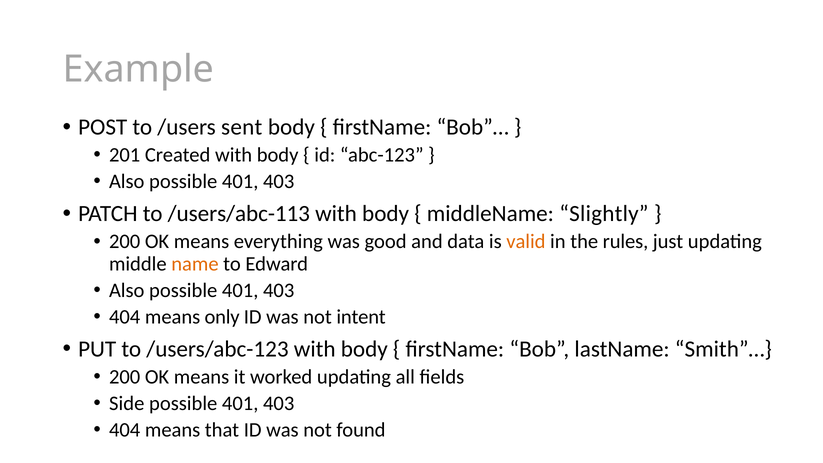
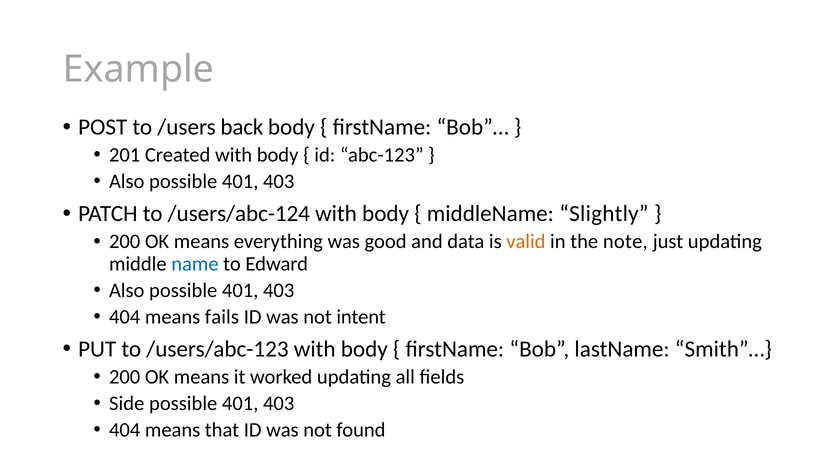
sent: sent -> back (242, 127)
/users/abc-113: /users/abc-113 -> /users/abc-124 (239, 214)
rules: rules -> note (625, 242)
name colour: orange -> blue (195, 264)
only: only -> fails (222, 317)
